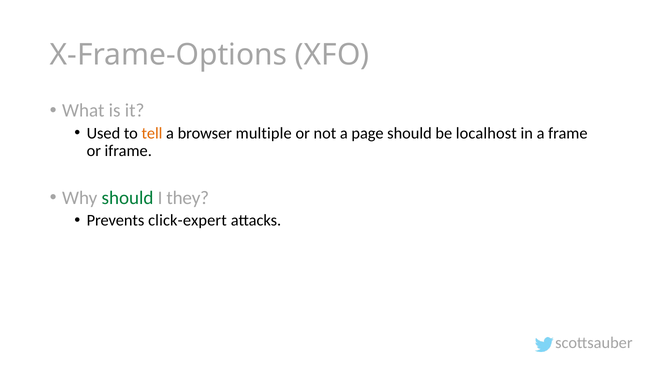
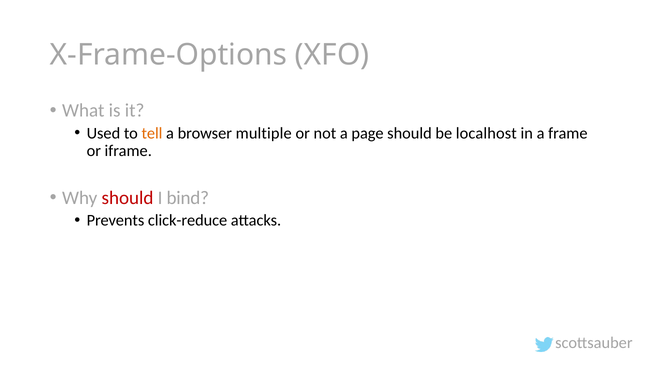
should colour: green -> red (128, 198)
they: they -> bind (188, 198)
click-expert: click-expert -> click-reduce (188, 220)
